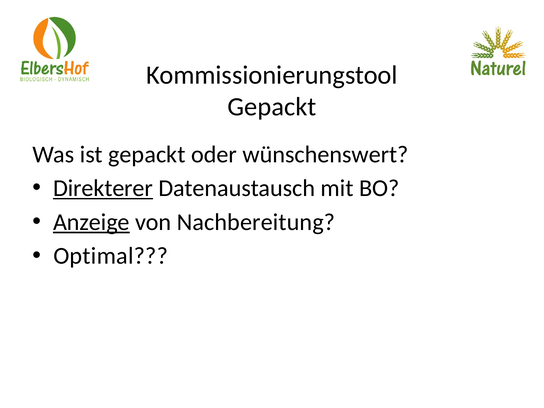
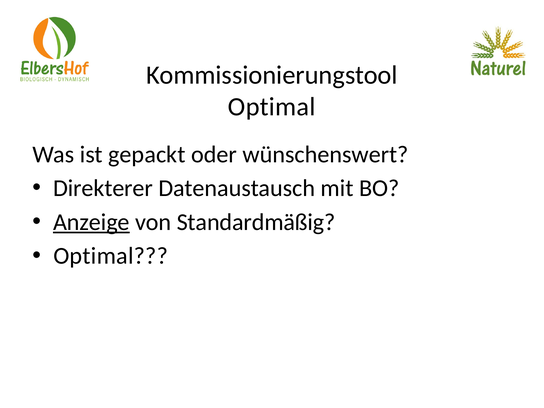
Gepackt: Gepackt -> Optimal (272, 107)
Direkterer underline: present -> none (103, 188)
Nachbereitung: Nachbereitung -> Standardmäßig (256, 222)
